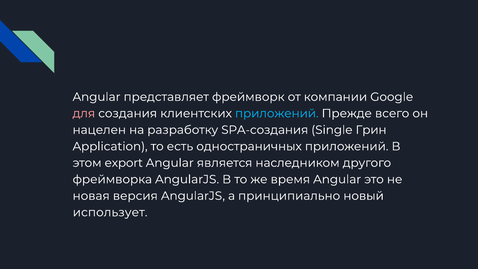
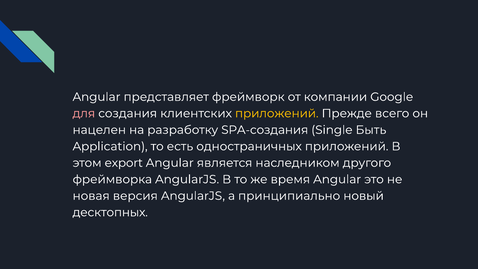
приложений colour: light blue -> yellow (277, 113)
Грин: Грин -> Быть (371, 130)
использует: использует -> десктопных (110, 212)
